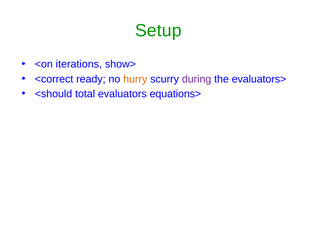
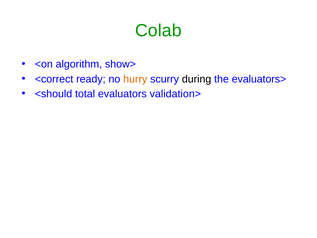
Setup: Setup -> Colab (158, 31)
iterations: iterations -> algorithm (79, 64)
during colour: purple -> black (197, 79)
equations>: equations> -> validation> (175, 94)
